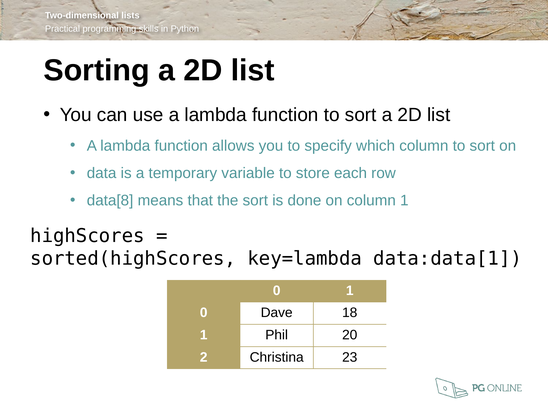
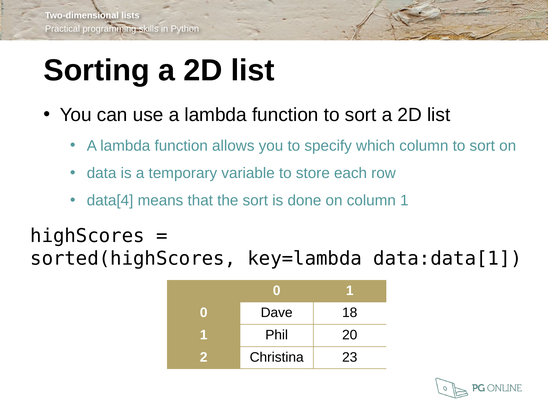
data[8: data[8 -> data[4 (110, 201)
